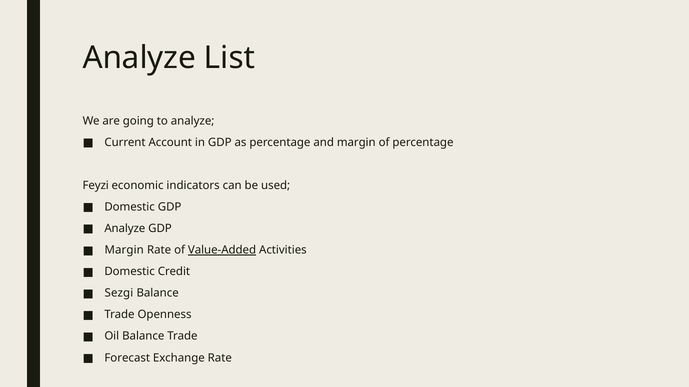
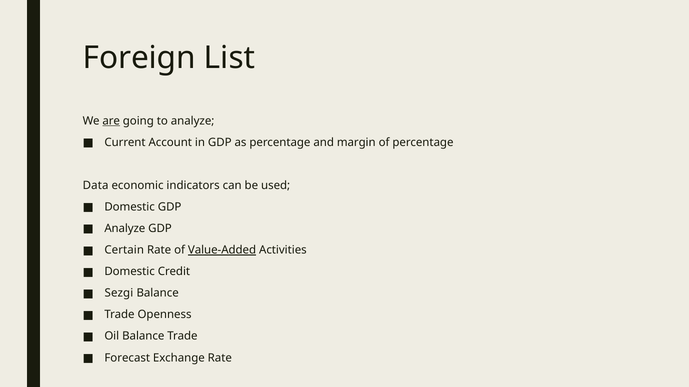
Analyze: Analyze -> Foreign (139, 58)
are underline: none -> present (111, 121)
Feyzi: Feyzi -> Data (96, 186)
Margin: Margin -> Certain (124, 250)
